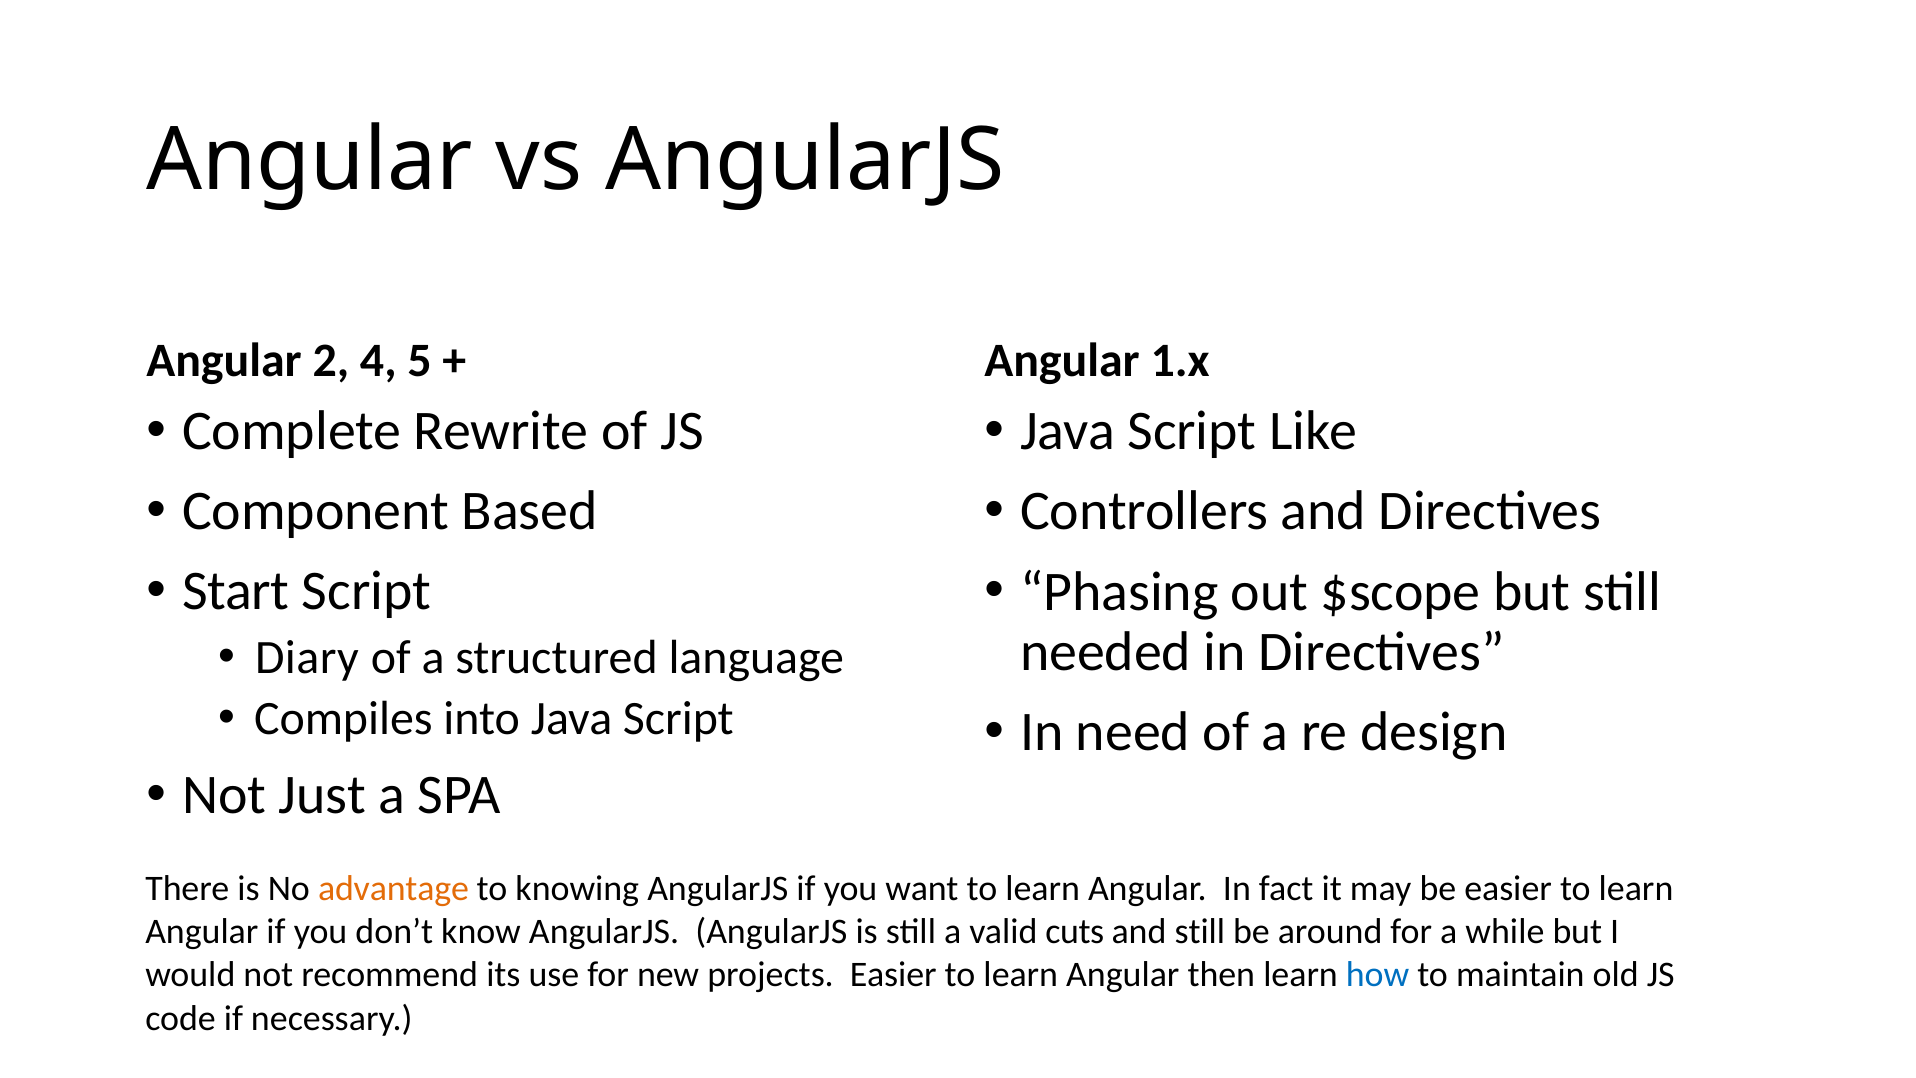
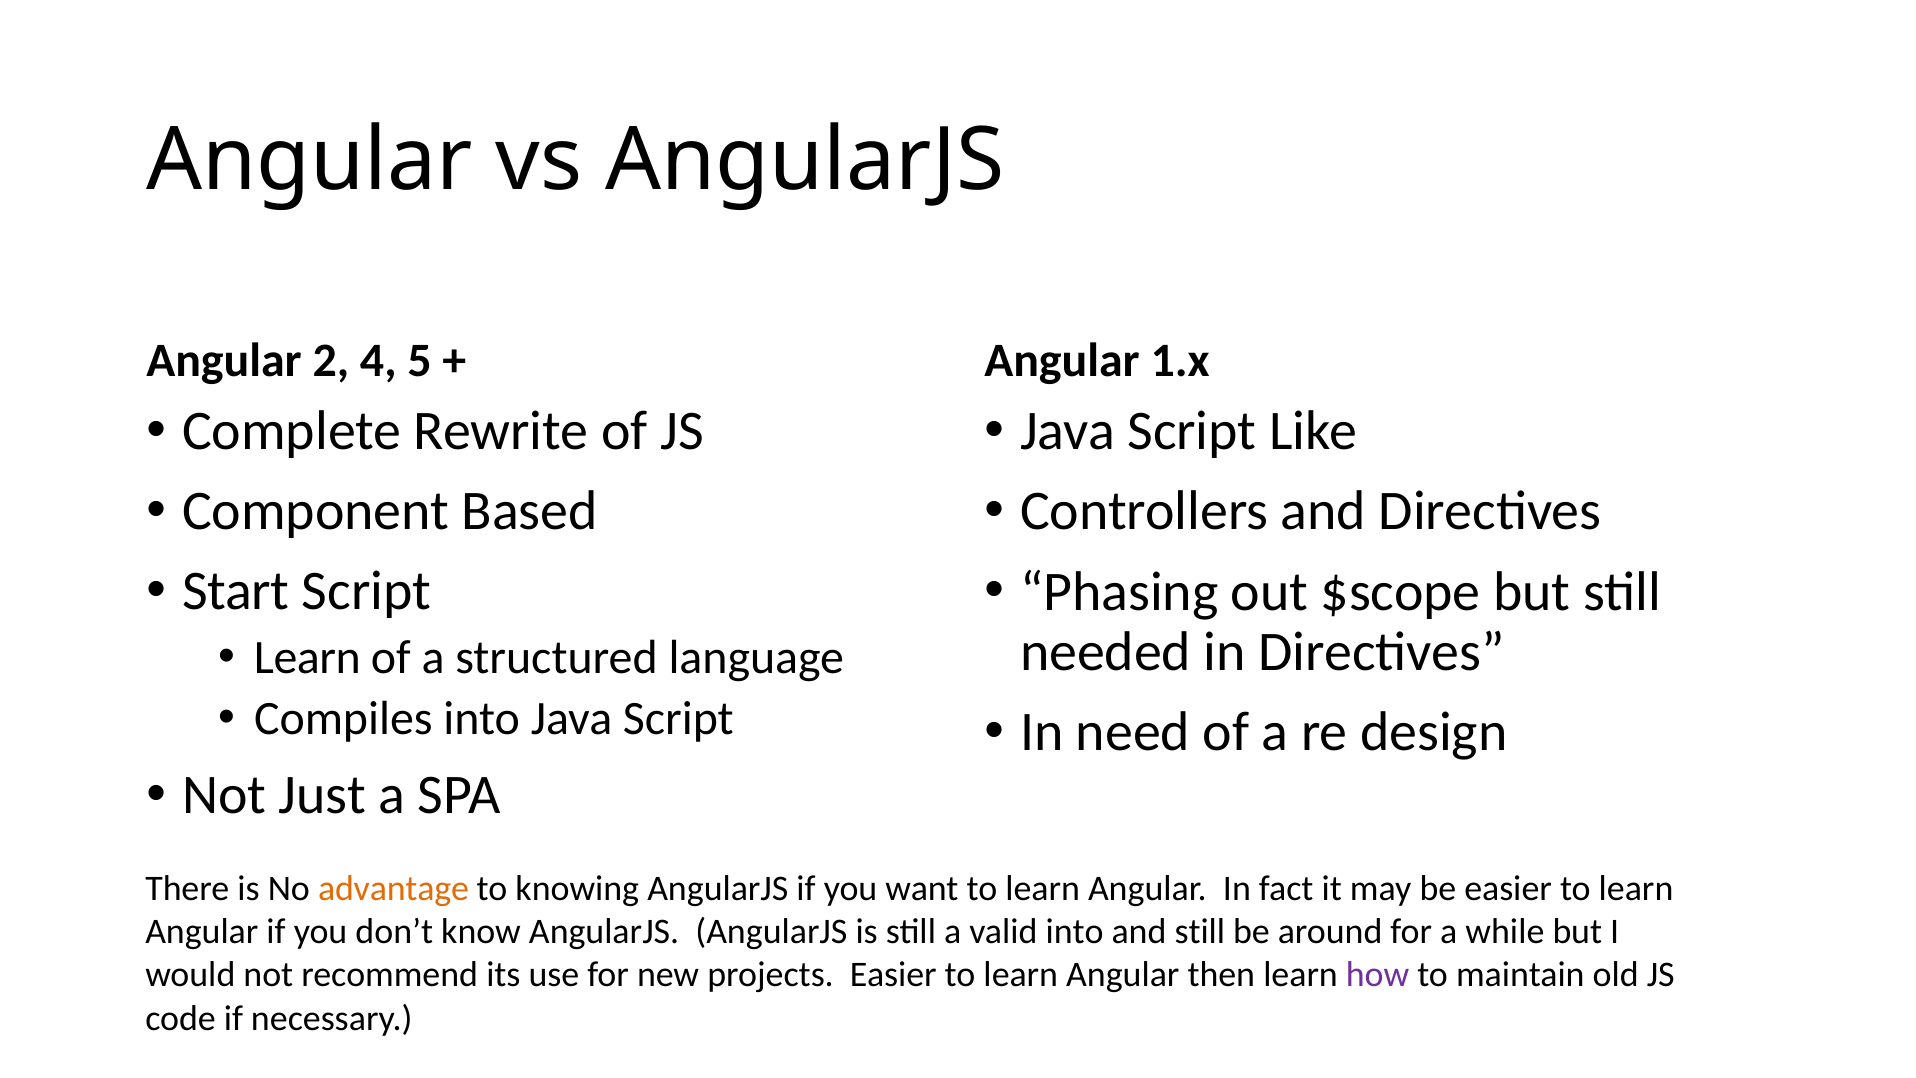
Diary: Diary -> Learn (307, 657)
valid cuts: cuts -> into (1075, 932)
how colour: blue -> purple (1378, 975)
